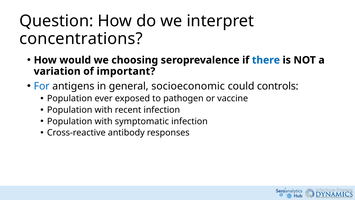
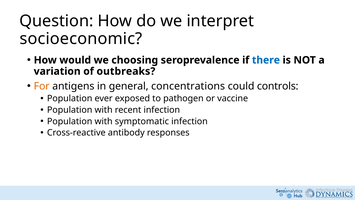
concentrations: concentrations -> socioeconomic (81, 39)
important: important -> outbreaks (126, 71)
For colour: blue -> orange (42, 86)
socioeconomic: socioeconomic -> concentrations (188, 86)
